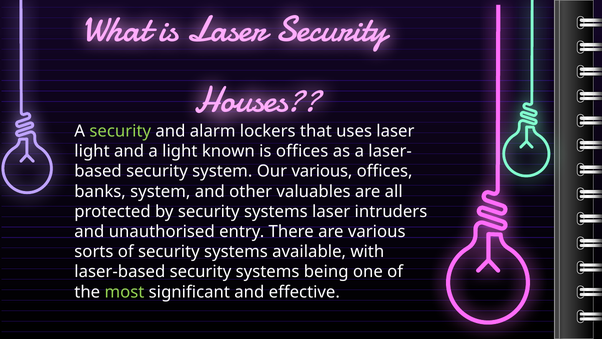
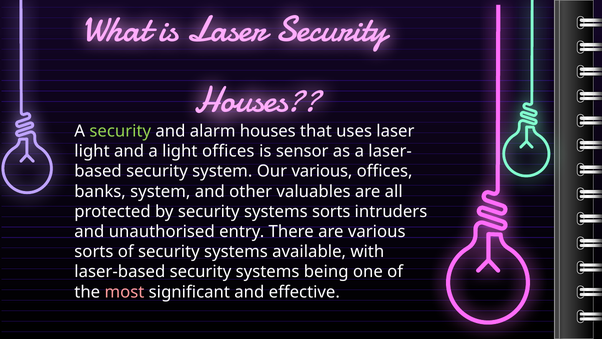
alarm lockers: lockers -> houses (268, 131)
light known: known -> offices (228, 151)
is offices: offices -> sensor (302, 151)
systems laser: laser -> sorts (331, 211)
most colour: light green -> pink (124, 292)
